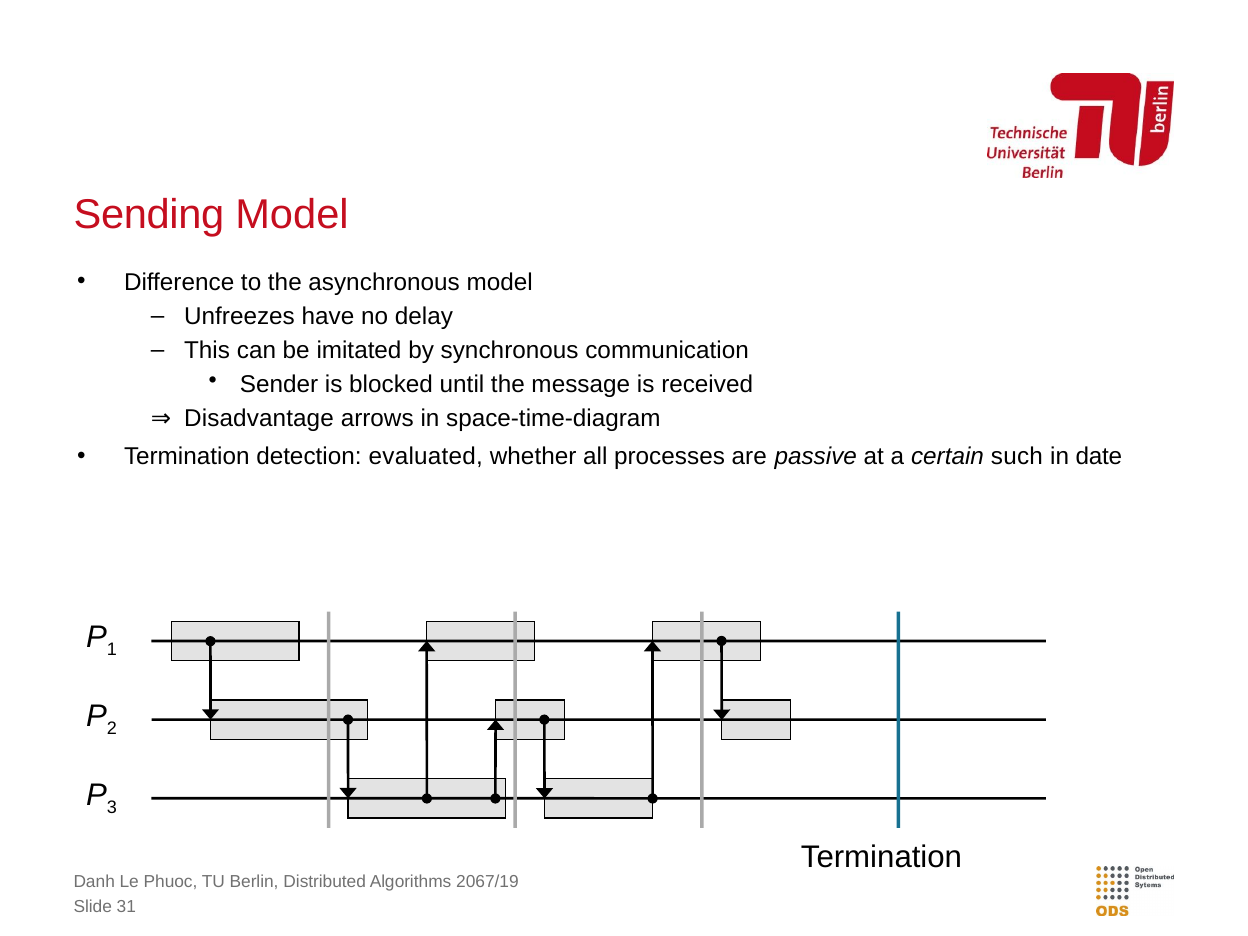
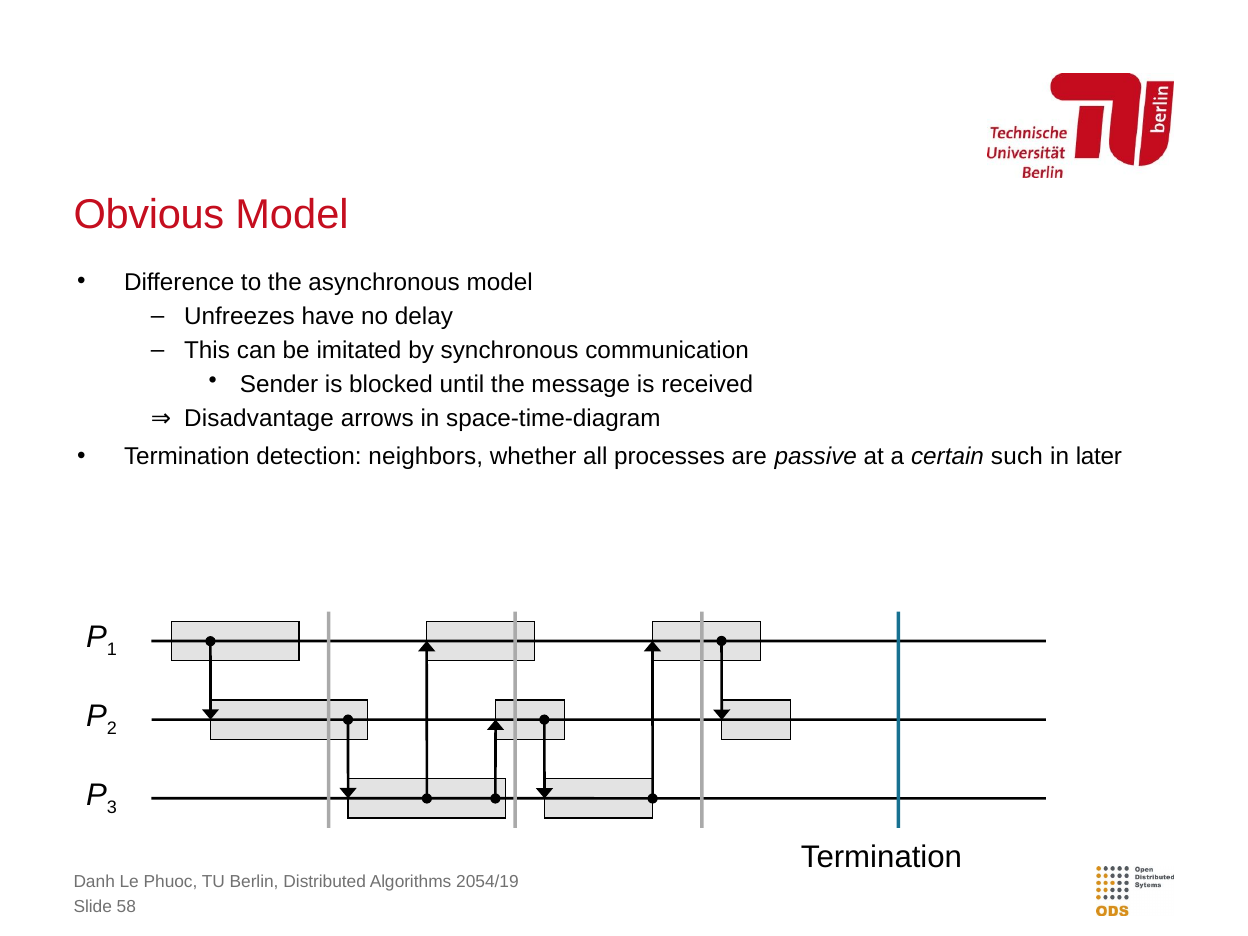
Sending: Sending -> Obvious (149, 215)
evaluated: evaluated -> neighbors (426, 457)
date: date -> later (1099, 457)
2067/19: 2067/19 -> 2054/19 (487, 881)
31: 31 -> 58 (126, 907)
